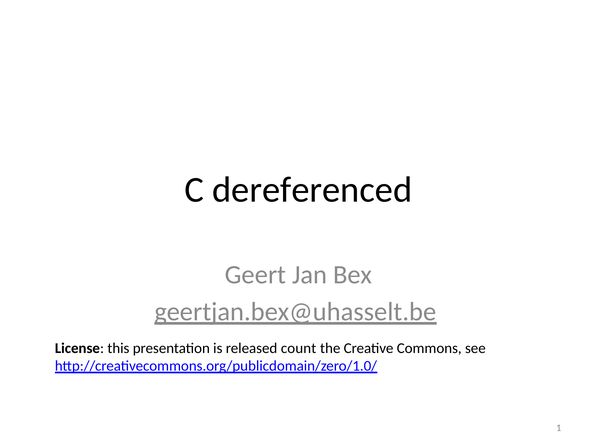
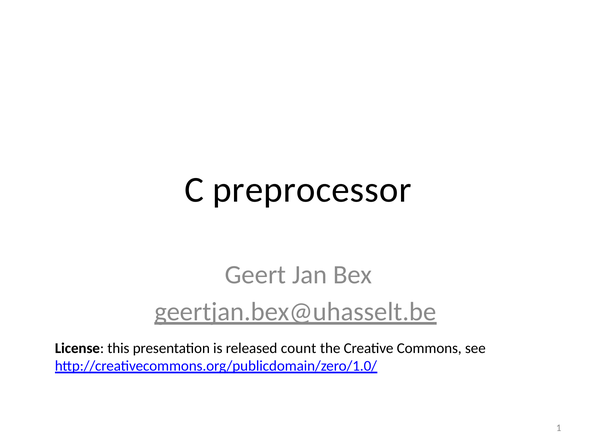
dereferenced: dereferenced -> preprocessor (312, 190)
